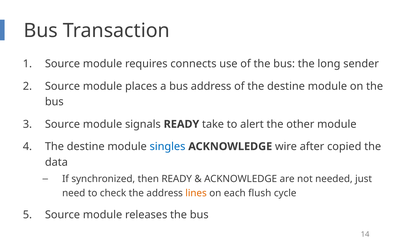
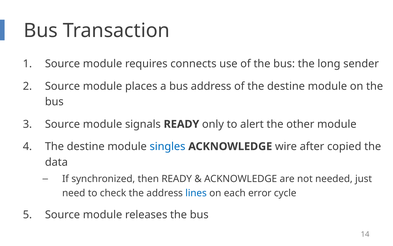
take: take -> only (213, 124)
lines colour: orange -> blue (196, 193)
flush: flush -> error (260, 193)
